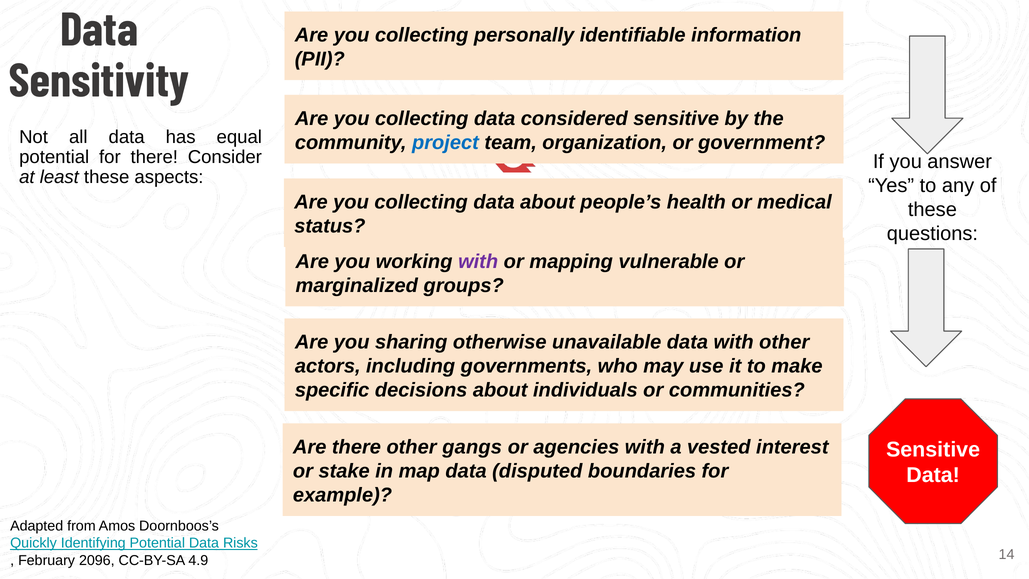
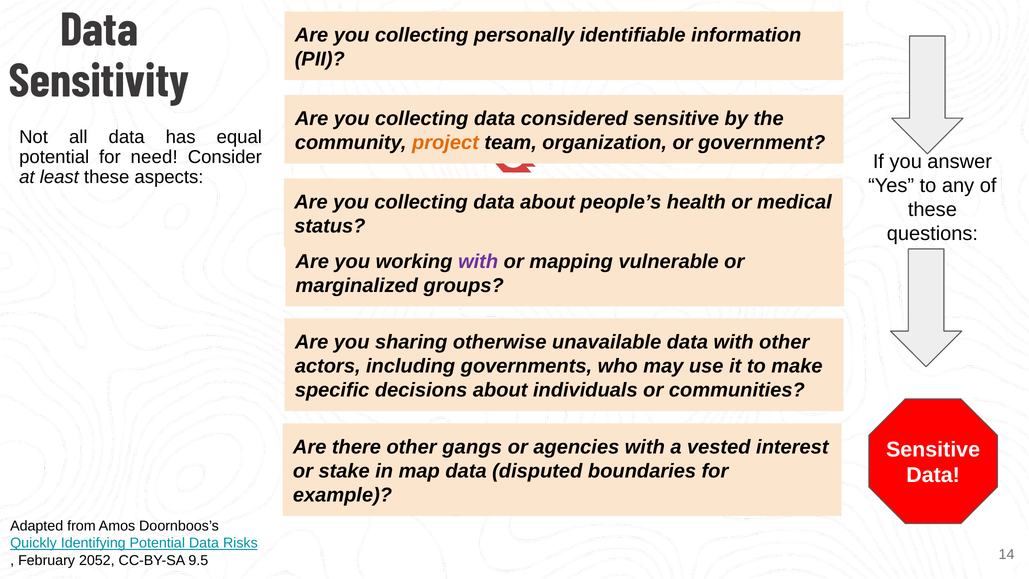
project colour: blue -> orange (445, 143)
for there: there -> need (154, 157)
2096: 2096 -> 2052 (97, 560)
4.9: 4.9 -> 9.5 (198, 560)
